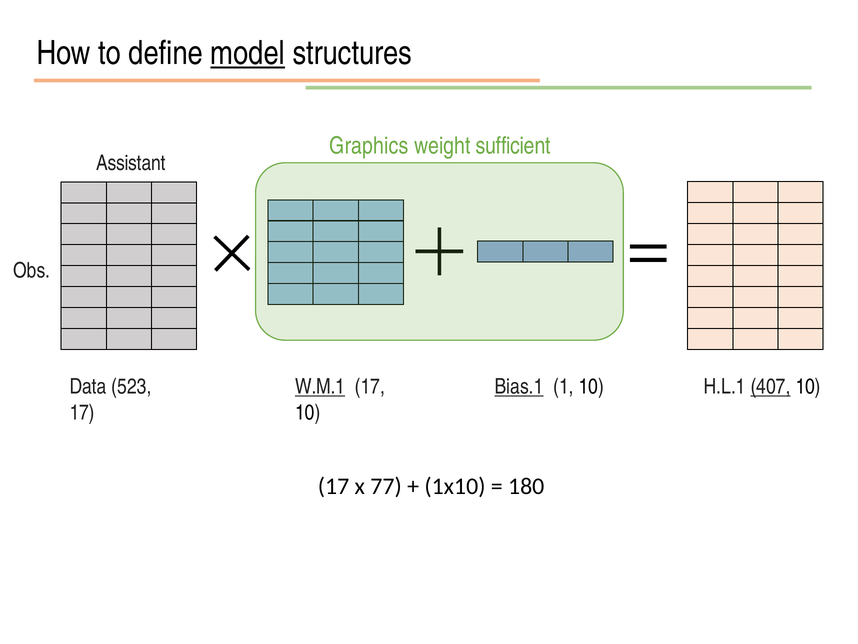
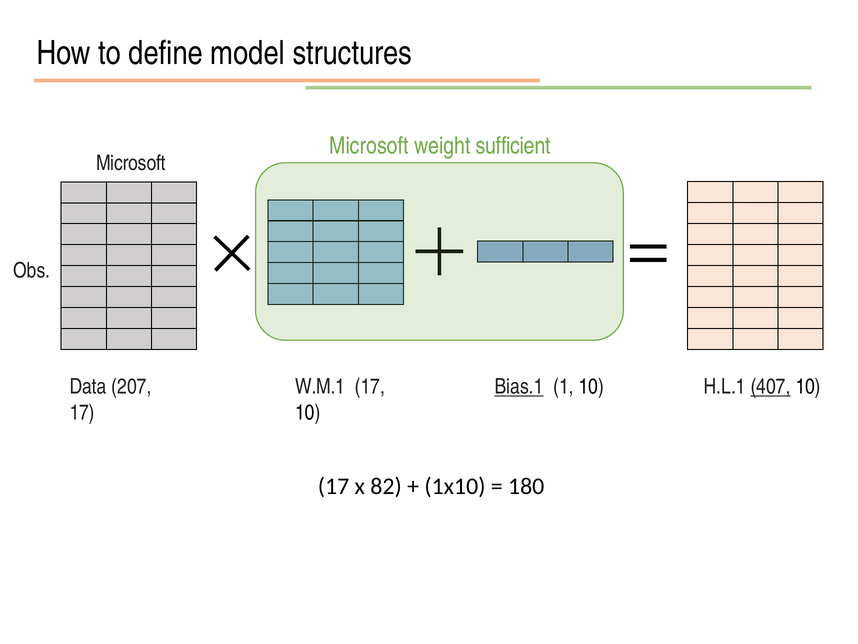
model underline: present -> none (248, 53)
Graphics: Graphics -> Microsoft (369, 146)
Assistant: Assistant -> Microsoft (131, 163)
523: 523 -> 207 (131, 386)
W.M.1 underline: present -> none (320, 386)
77: 77 -> 82 (386, 486)
